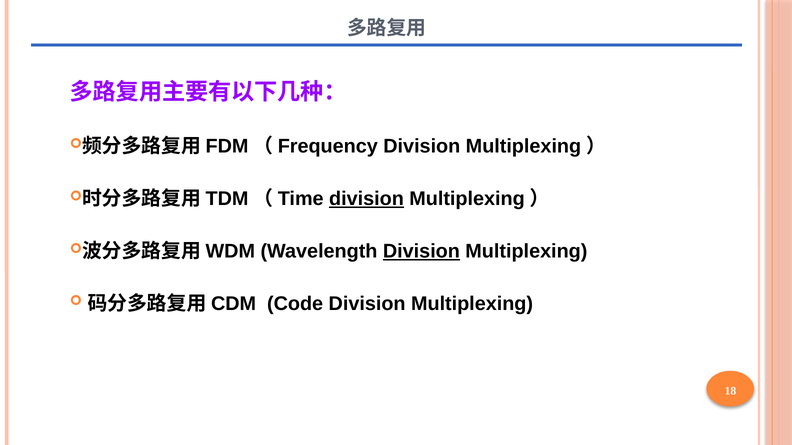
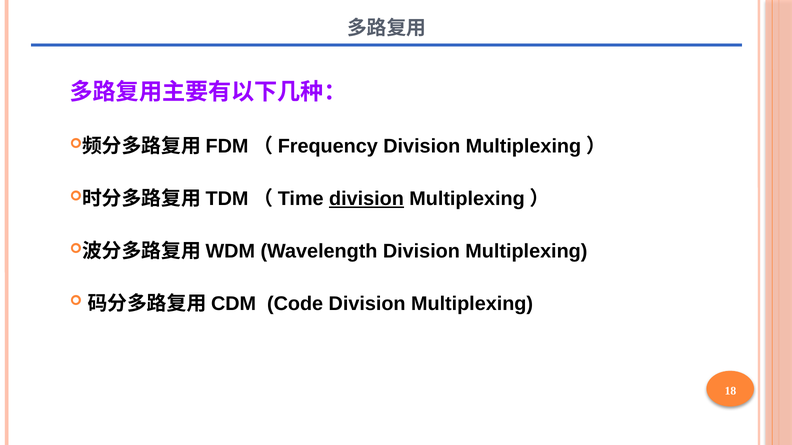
Division underline: present -> none (421, 251)
